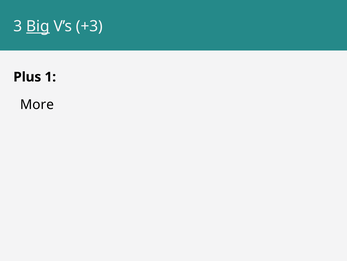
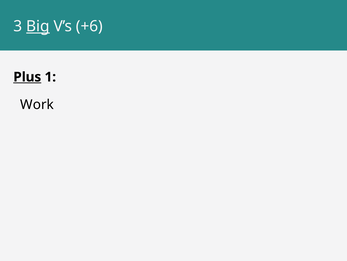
+3: +3 -> +6 (89, 26)
Plus underline: none -> present (27, 77)
More: More -> Work (37, 104)
